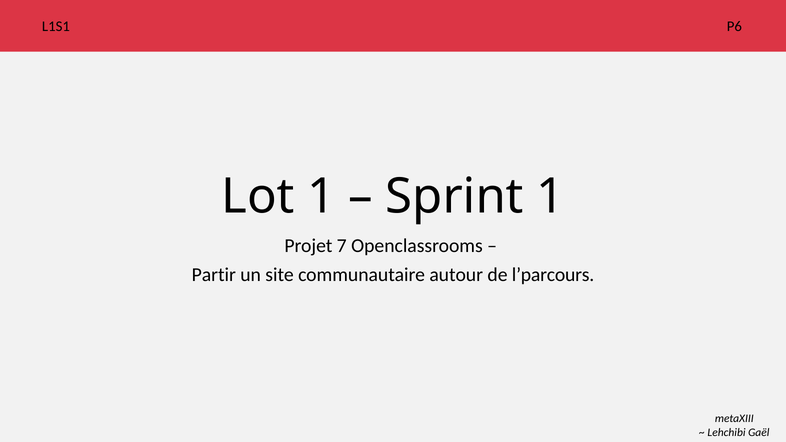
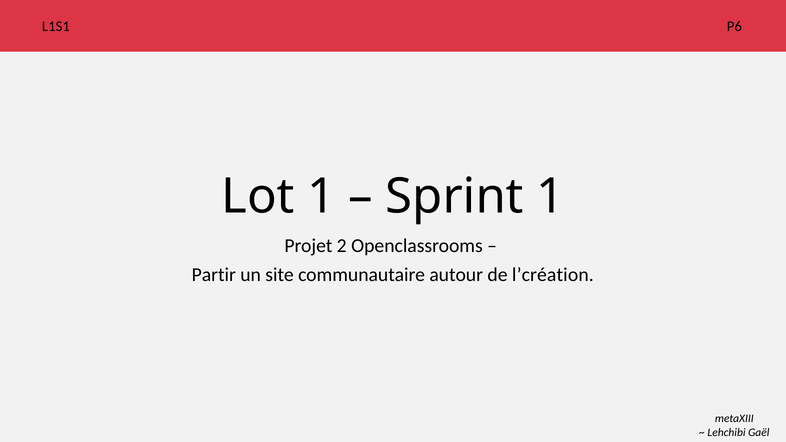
7: 7 -> 2 (342, 246)
l’parcours: l’parcours -> l’création (553, 275)
